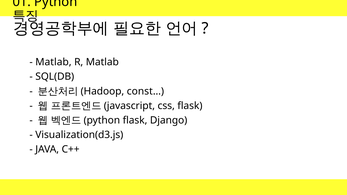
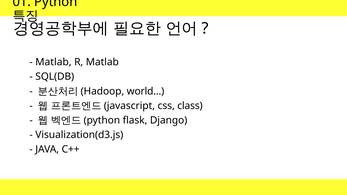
const…: const… -> world… (145, 91)
css flask: flask -> class (190, 106)
